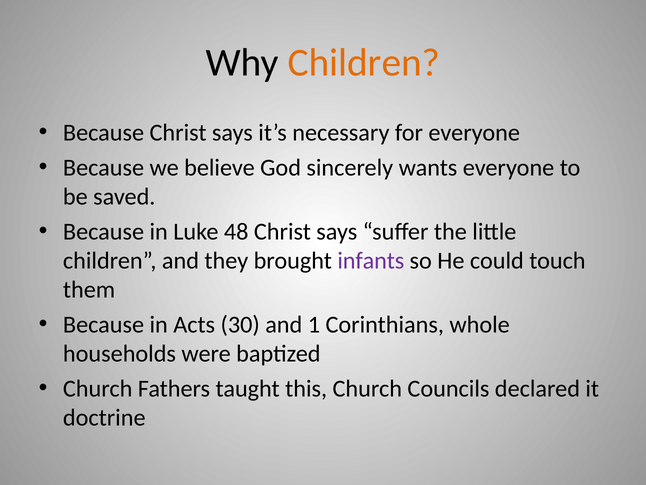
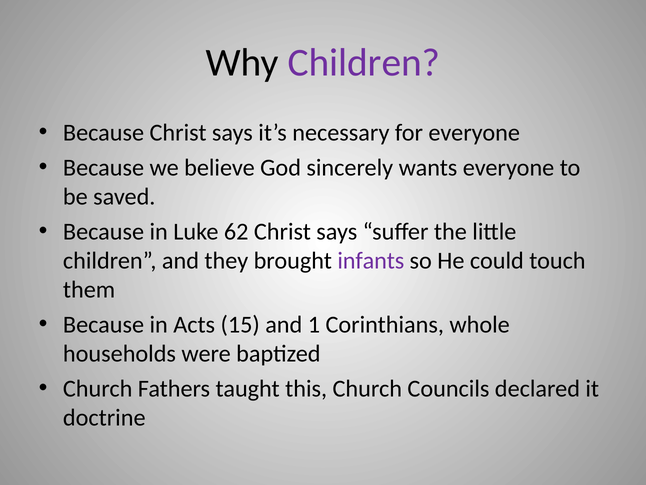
Children colour: orange -> purple (364, 63)
48: 48 -> 62 (236, 231)
30: 30 -> 15 (240, 324)
